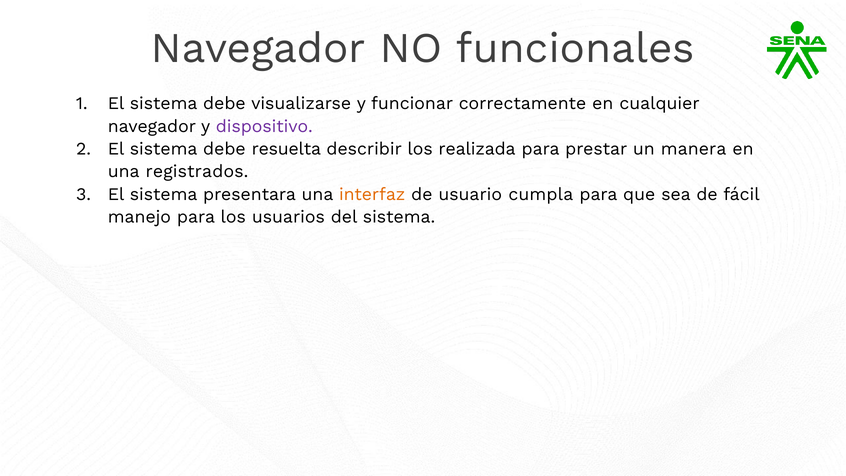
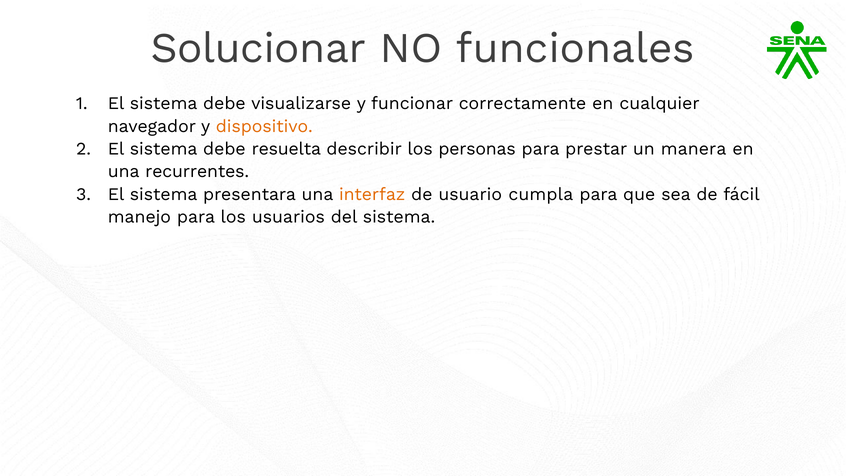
Navegador: Navegador -> Solucionar (258, 48)
dispositivo colour: purple -> orange (264, 126)
realizada: realizada -> personas (477, 149)
registrados: registrados -> recurrentes (197, 172)
